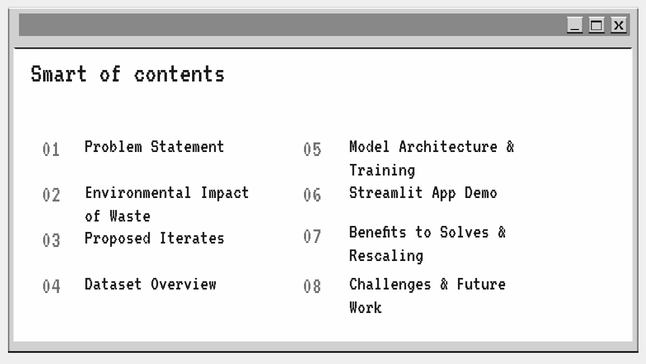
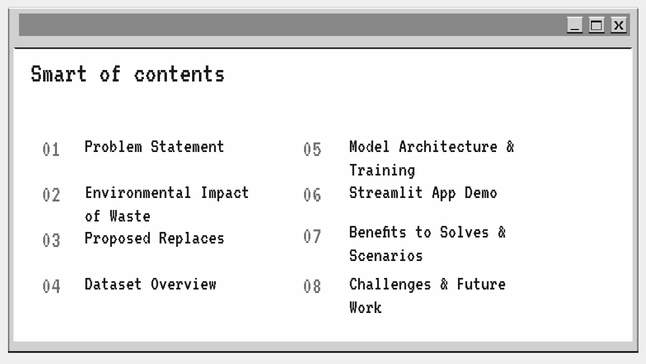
Iterates: Iterates -> Replaces (192, 237)
Rescaling: Rescaling -> Scenarios (386, 254)
